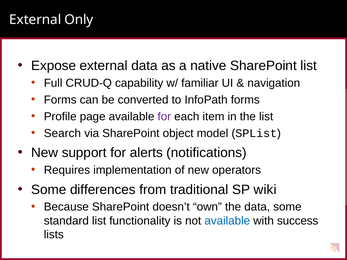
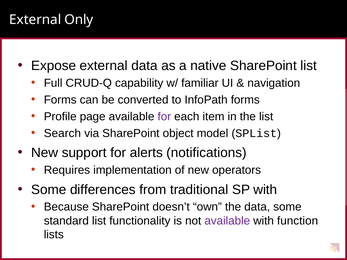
SP wiki: wiki -> with (265, 190)
available colour: blue -> purple (227, 221)
success: success -> function (298, 221)
